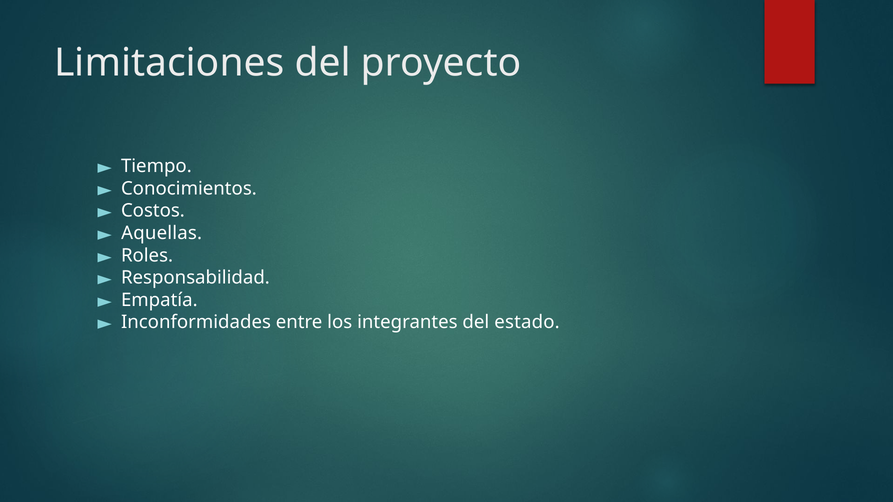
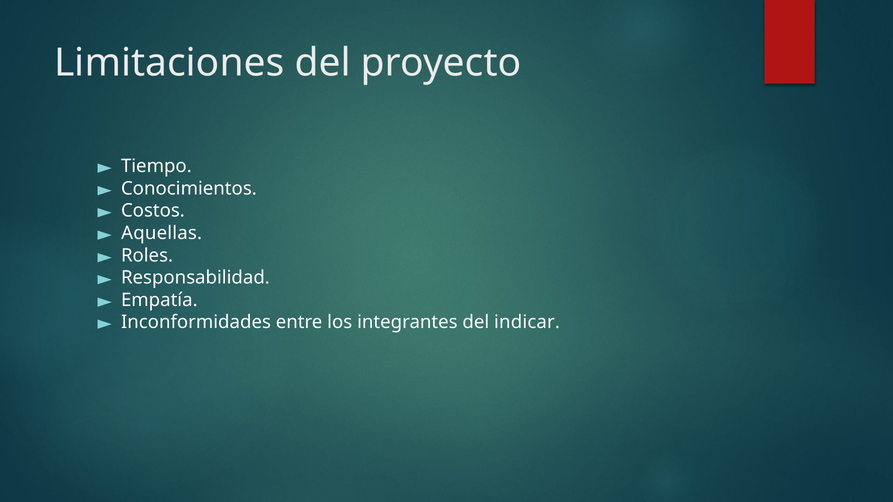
estado: estado -> indicar (527, 323)
